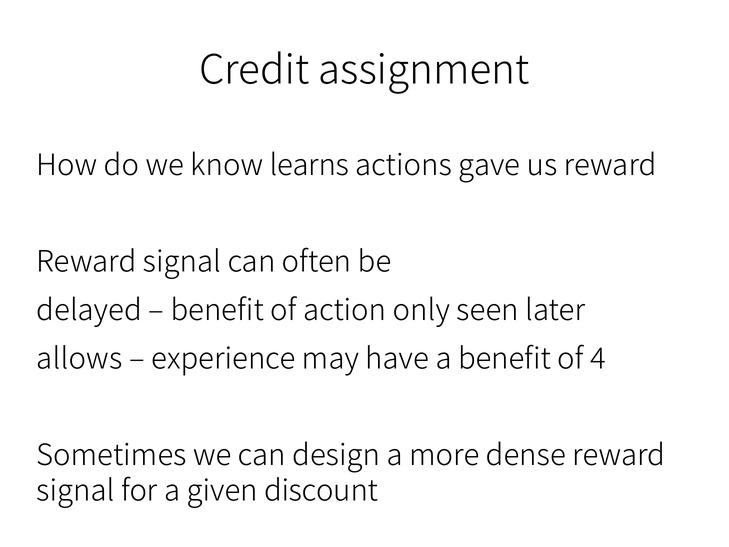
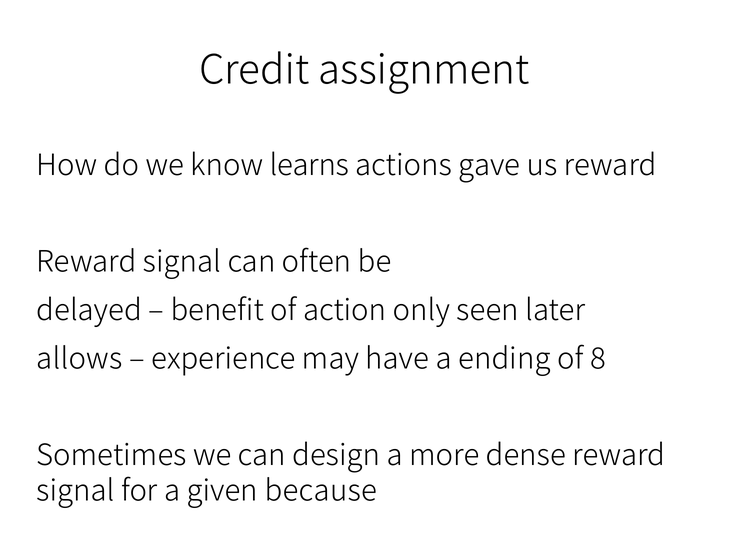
a benefit: benefit -> ending (504, 359)
4: 4 -> 8 (598, 359)
discount: discount -> because (321, 491)
